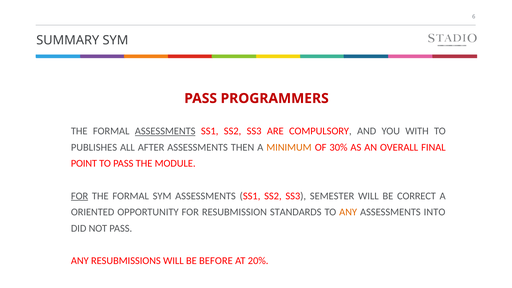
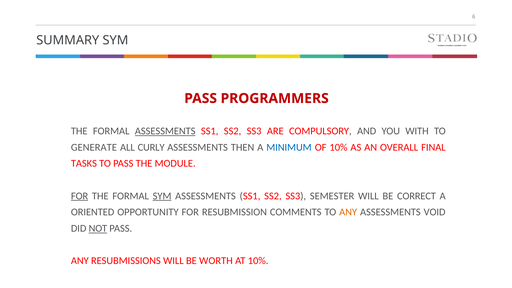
PUBLISHES: PUBLISHES -> GENERATE (94, 147)
AFTER: AFTER -> CURLY (151, 147)
MINIMUM colour: orange -> blue (289, 147)
OF 30%: 30% -> 10% (338, 147)
POINT: POINT -> TASKS (84, 164)
SYM underline: none -> present (162, 196)
STANDARDS: STANDARDS -> COMMENTS (296, 212)
INTO: INTO -> VOID (435, 212)
NOT underline: none -> present (98, 228)
BEFORE: BEFORE -> WORTH (216, 261)
AT 20%: 20% -> 10% (258, 261)
